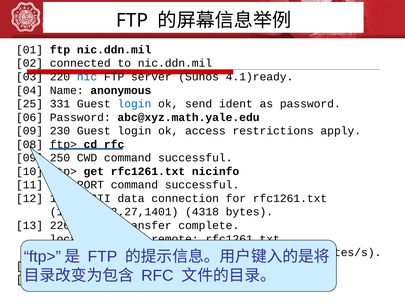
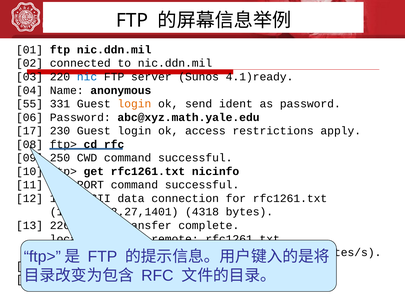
25: 25 -> 55 (30, 104)
login colour: blue -> orange (134, 104)
09: 09 -> 17 (30, 131)
